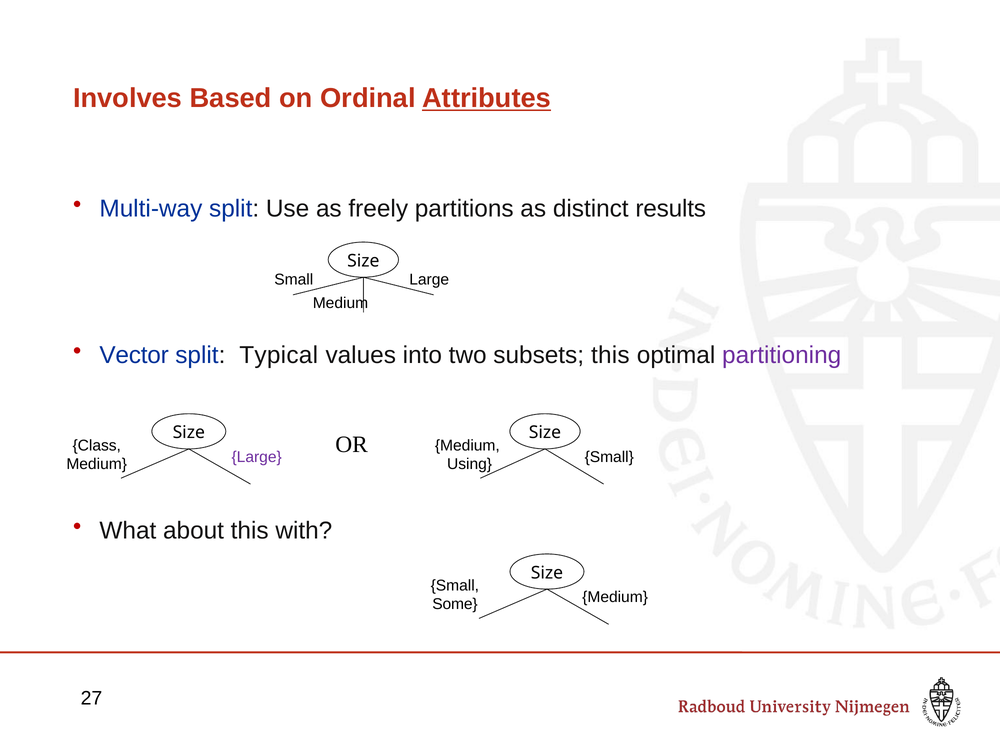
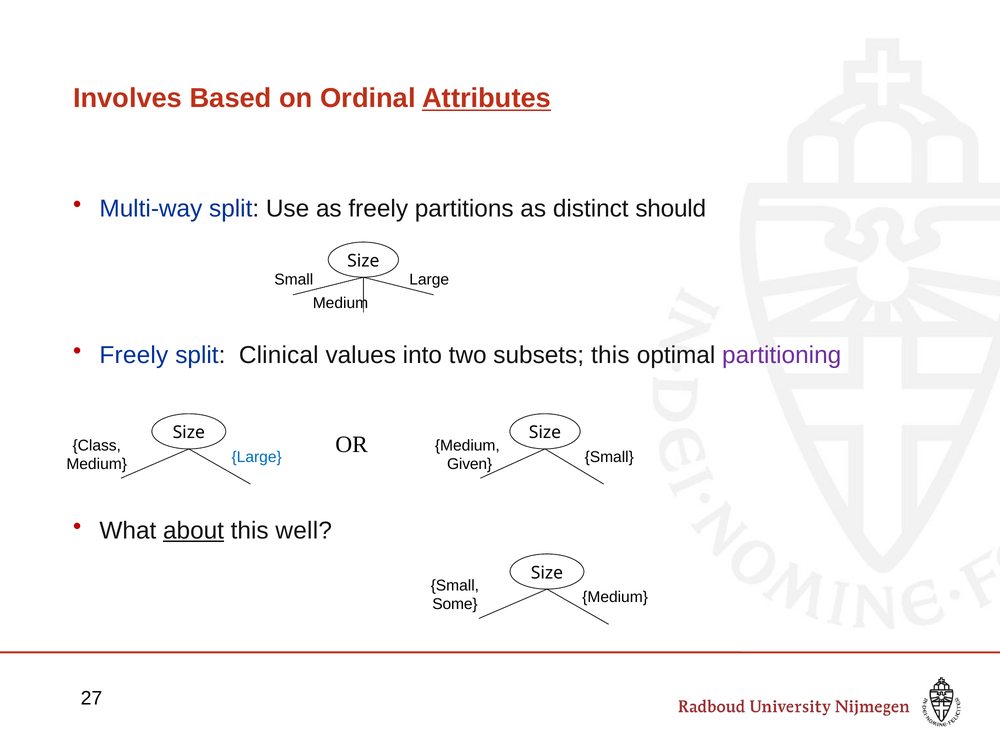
results: results -> should (671, 209)
Vector: Vector -> Freely (134, 355)
Typical: Typical -> Clinical (279, 355)
Large colour: purple -> blue (257, 457)
Using: Using -> Given (470, 464)
about underline: none -> present (194, 531)
with: with -> well (304, 531)
